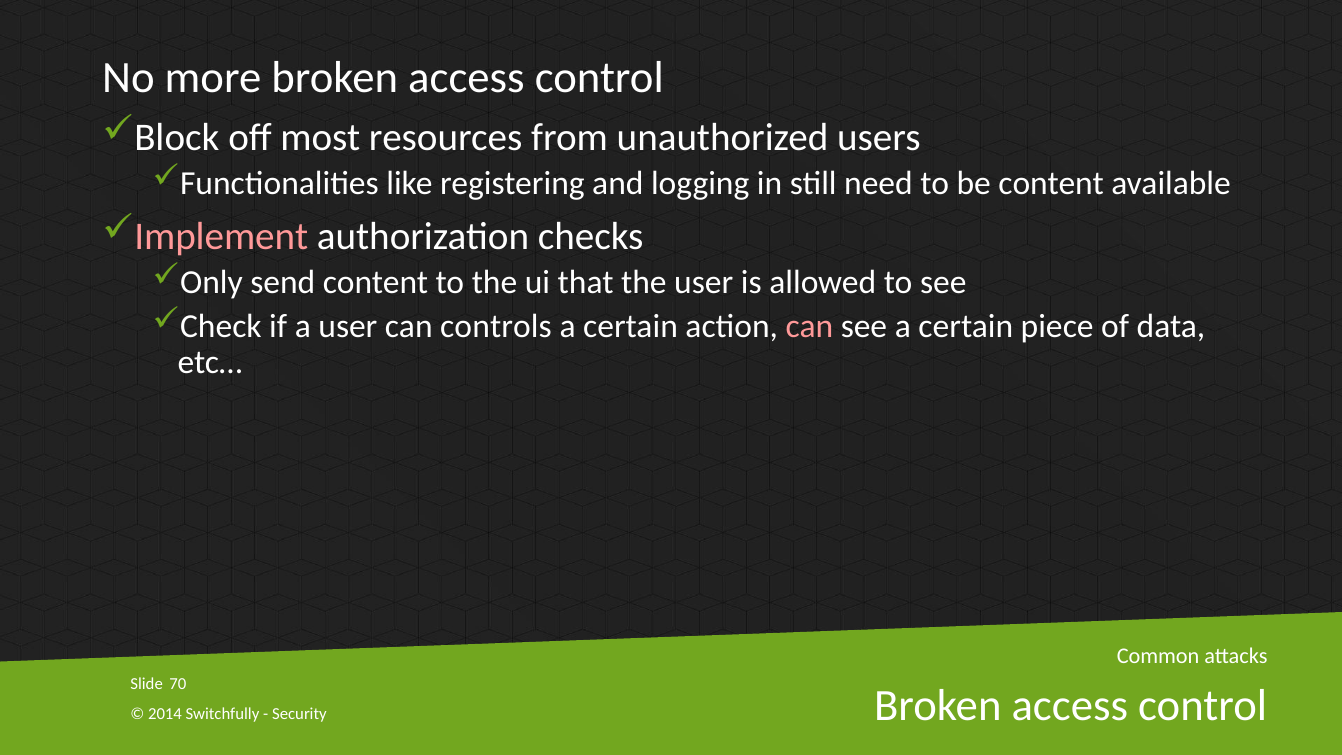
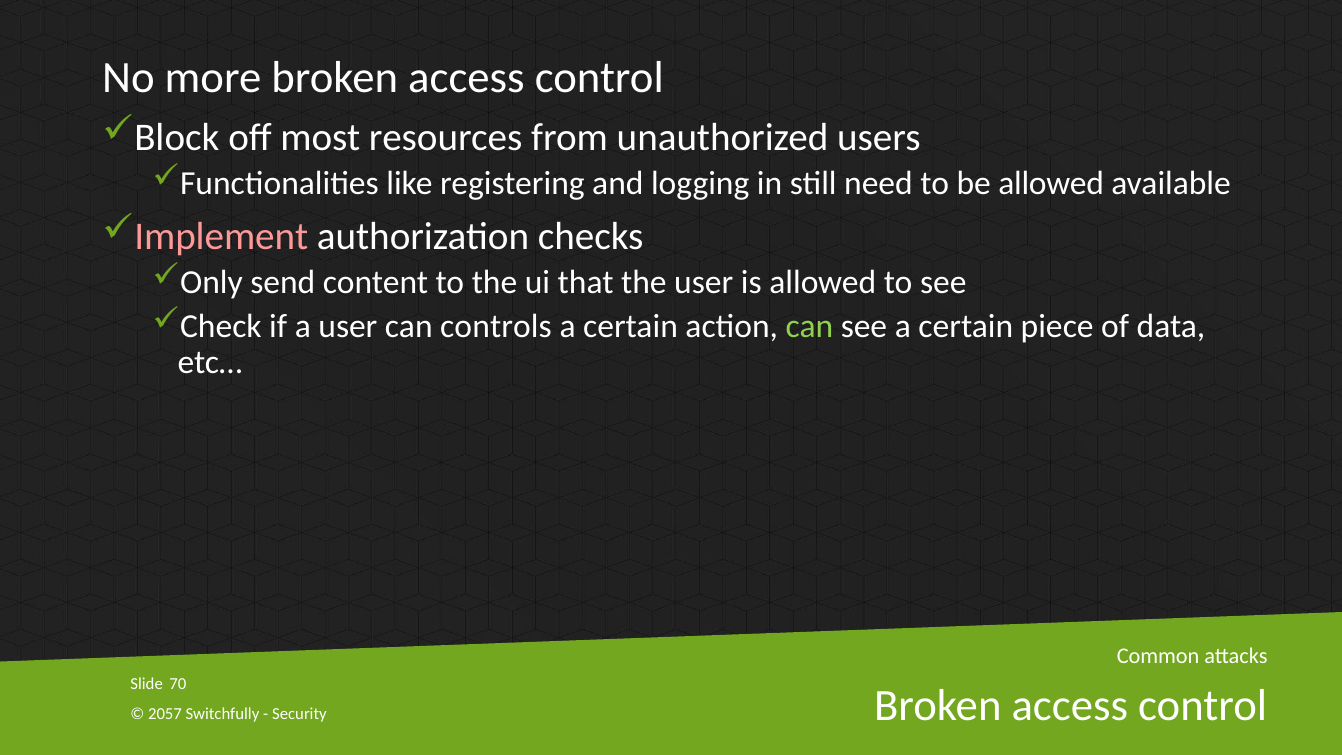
be content: content -> allowed (1051, 183)
can colour: pink -> light green (809, 326)
2014: 2014 -> 2057 (165, 714)
